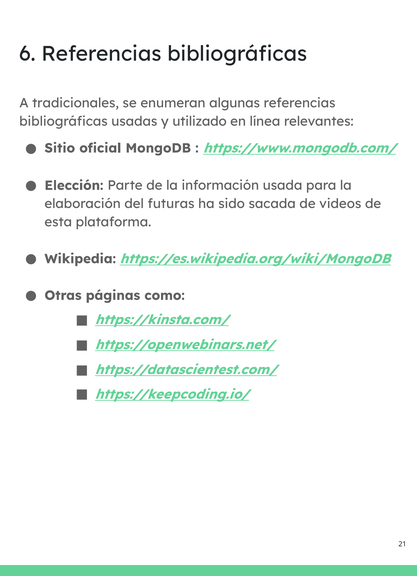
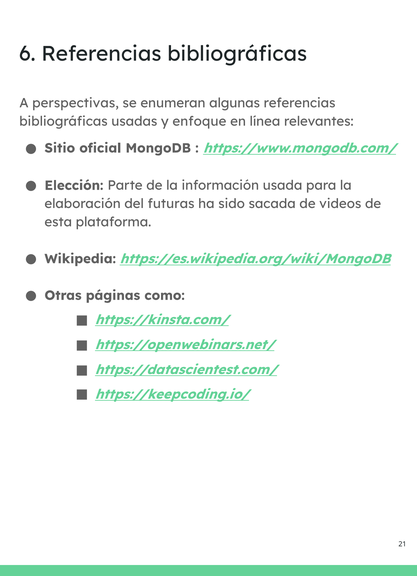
tradicionales: tradicionales -> perspectivas (76, 103)
utilizado: utilizado -> enfoque (199, 121)
